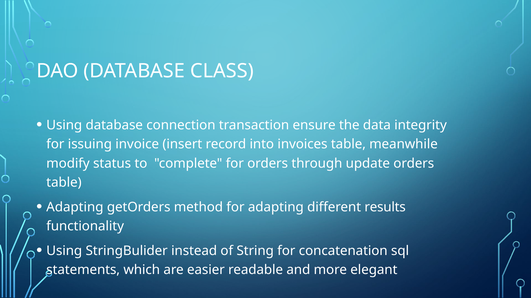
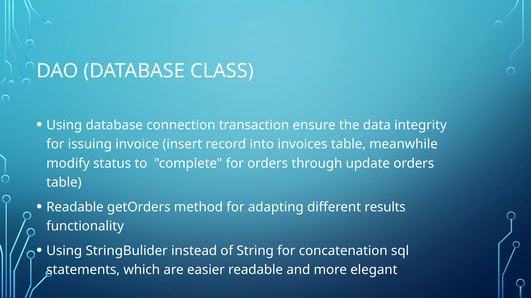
Adapting: Adapting -> Readable (75, 207)
